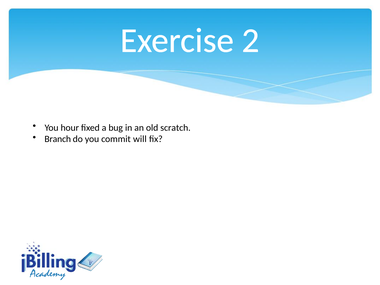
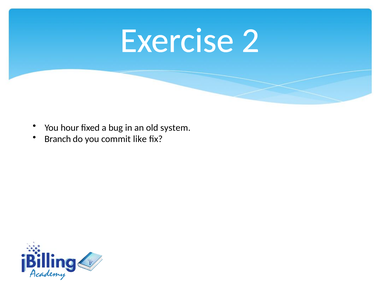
scratch: scratch -> system (175, 128)
will: will -> like (140, 139)
